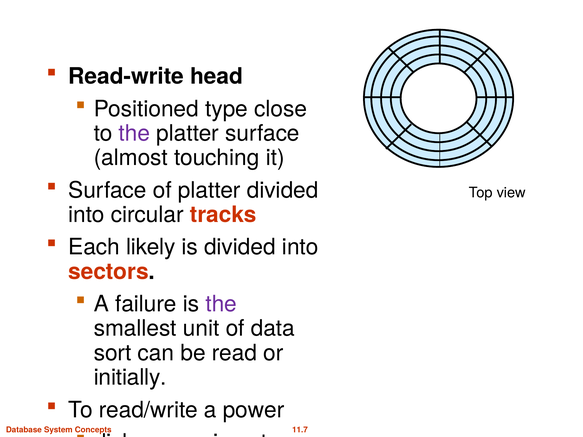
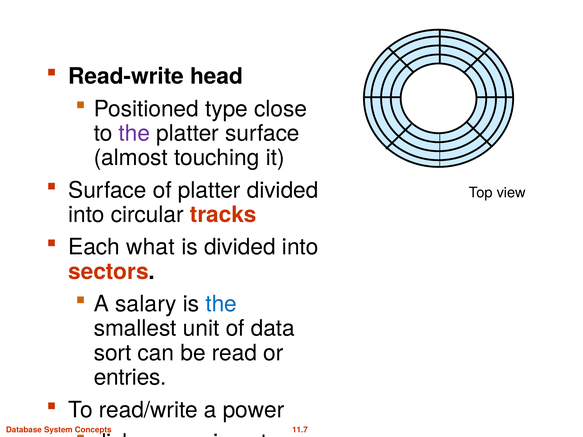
likely: likely -> what (151, 247)
failure: failure -> salary (146, 304)
the colour: purple -> blue (221, 304)
initially: initially -> entries (130, 378)
